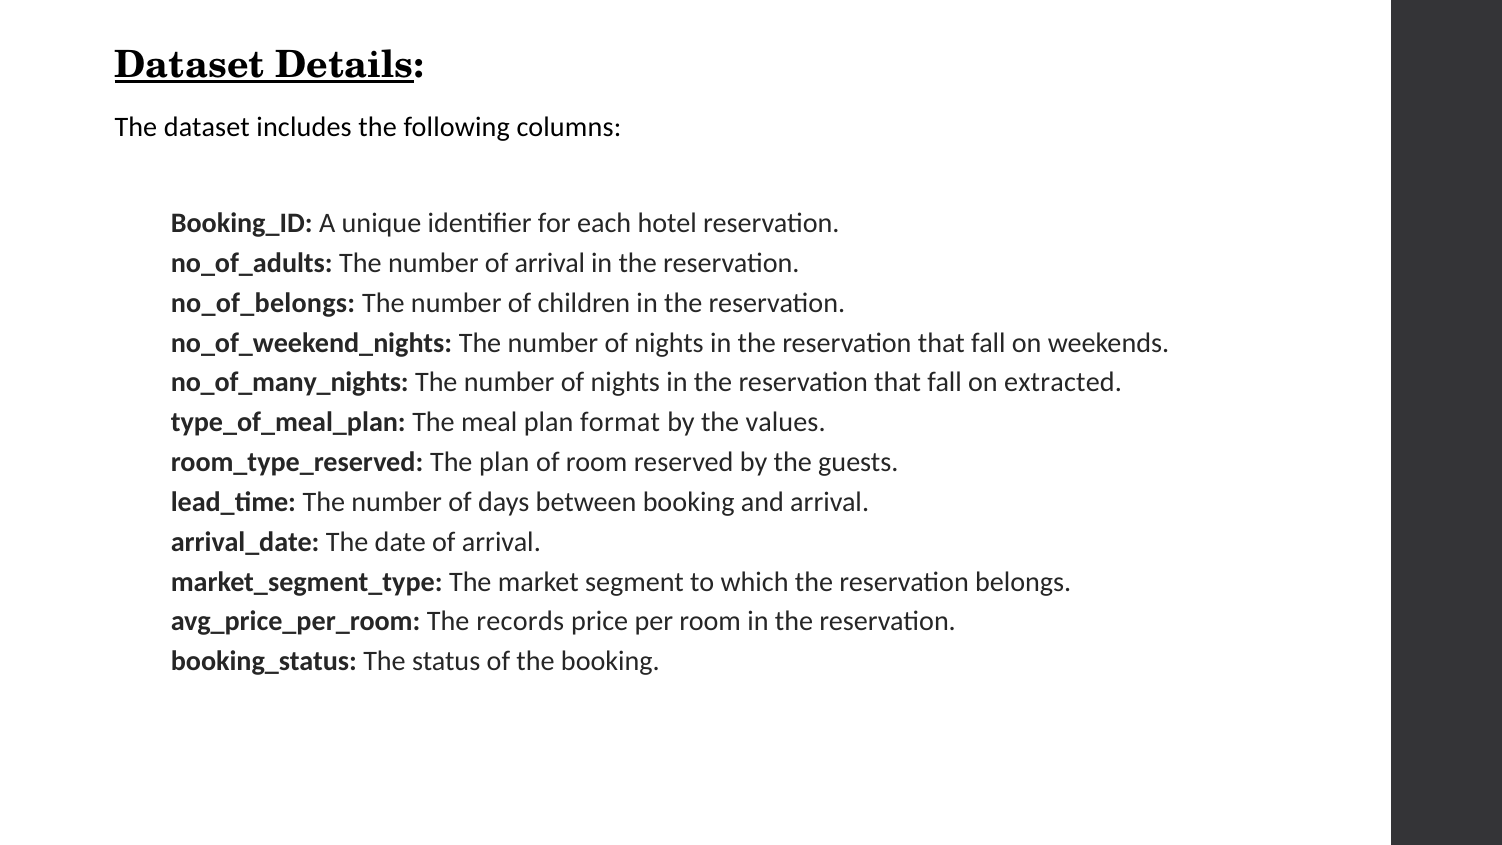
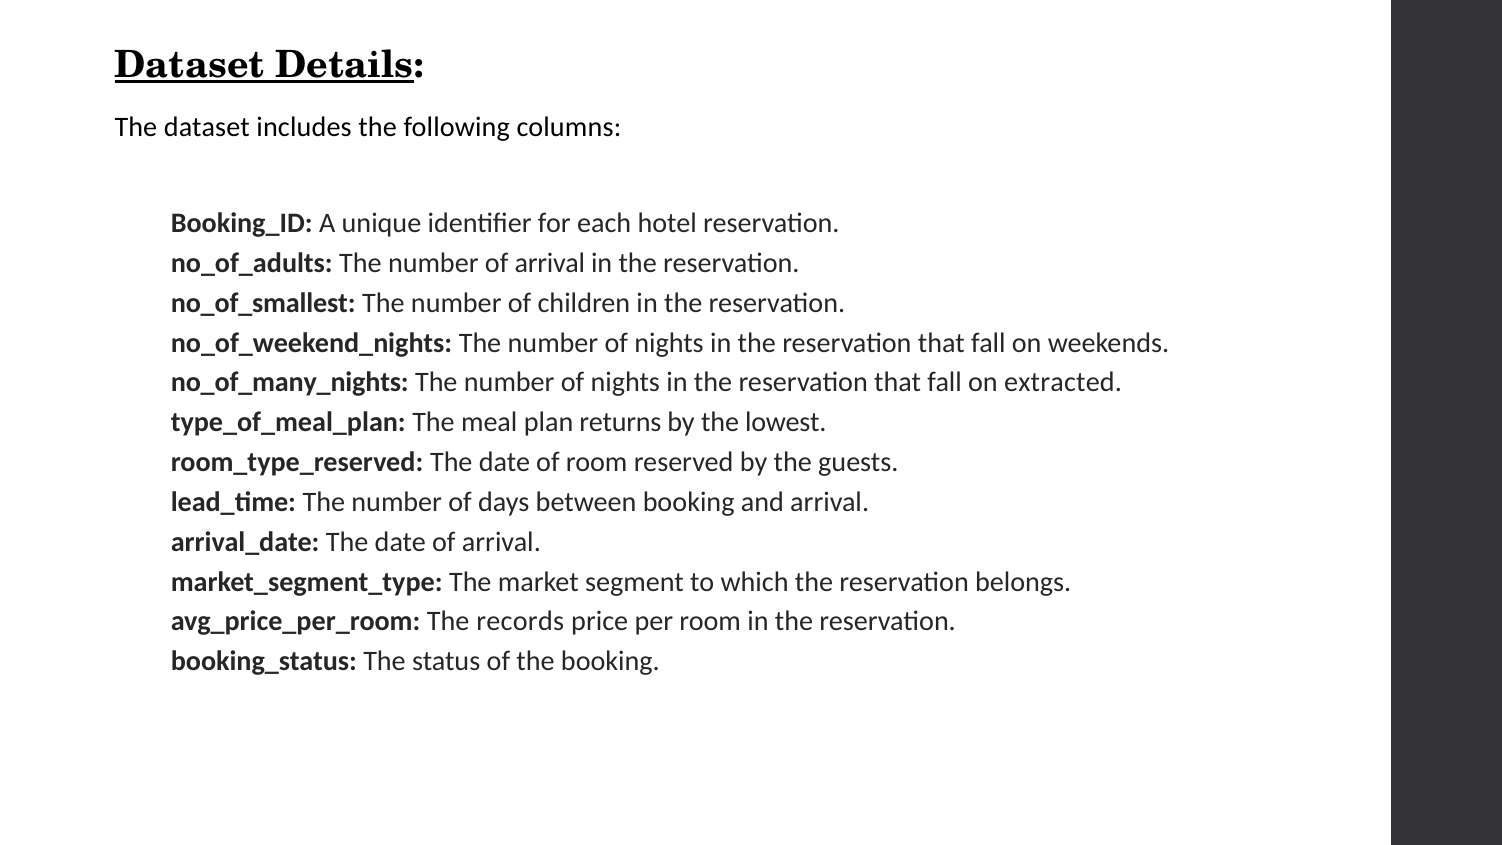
no_of_belongs: no_of_belongs -> no_of_smallest (263, 303)
format: format -> returns (620, 422)
values: values -> lowest (786, 422)
room_type_reserved The plan: plan -> date (504, 462)
